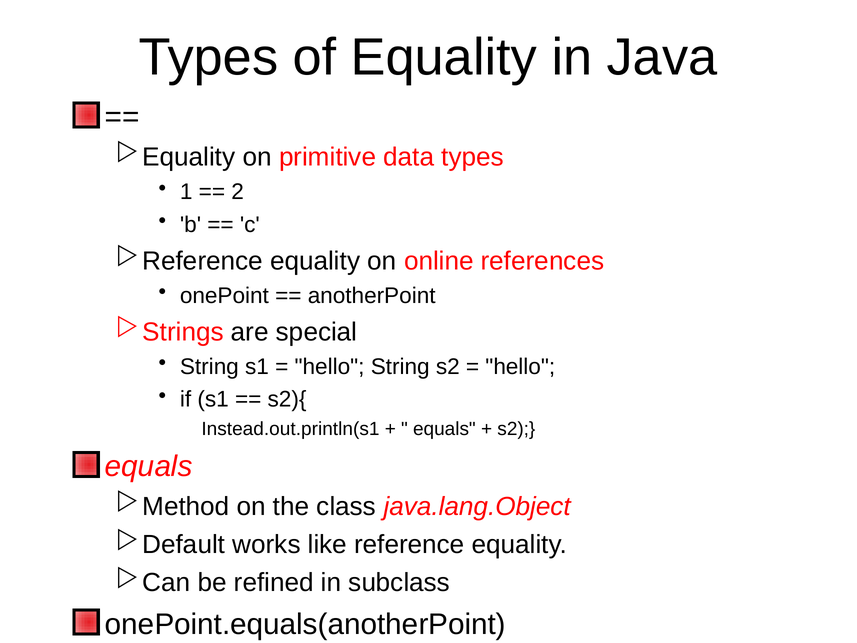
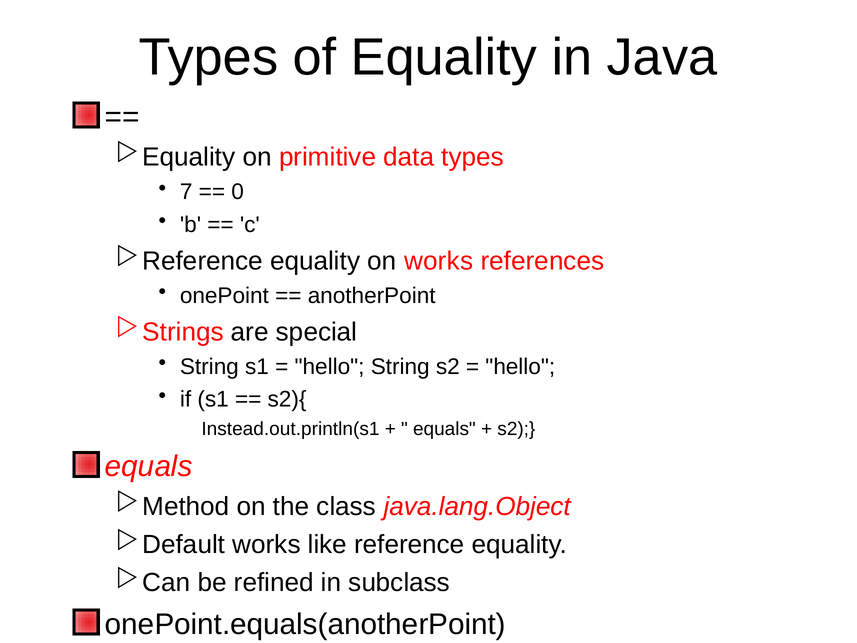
1: 1 -> 7 (186, 192)
2: 2 -> 0 (238, 192)
on online: online -> works (439, 261)
